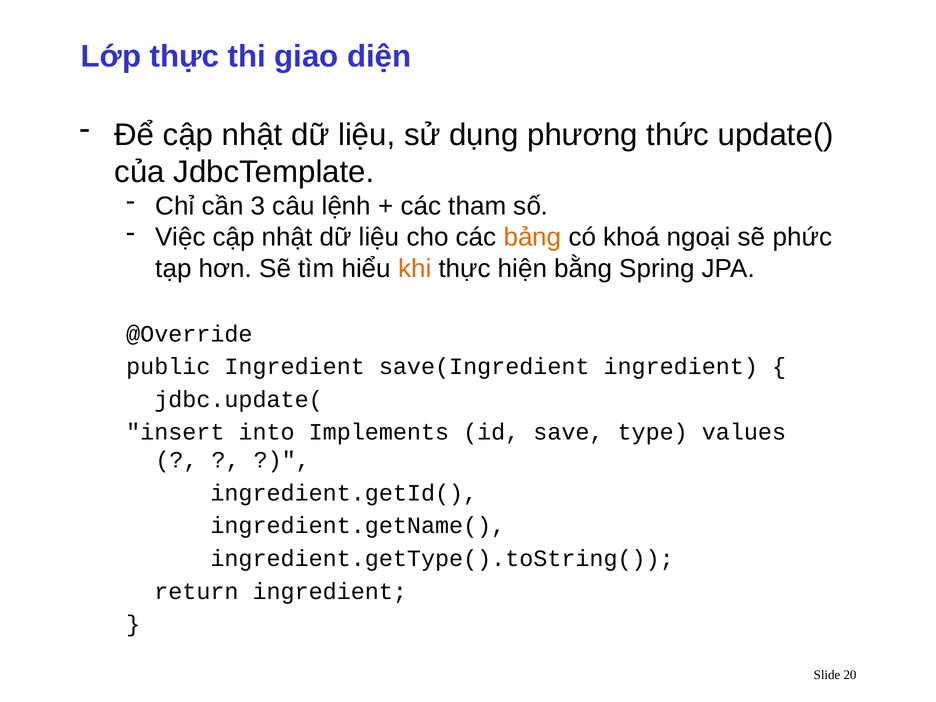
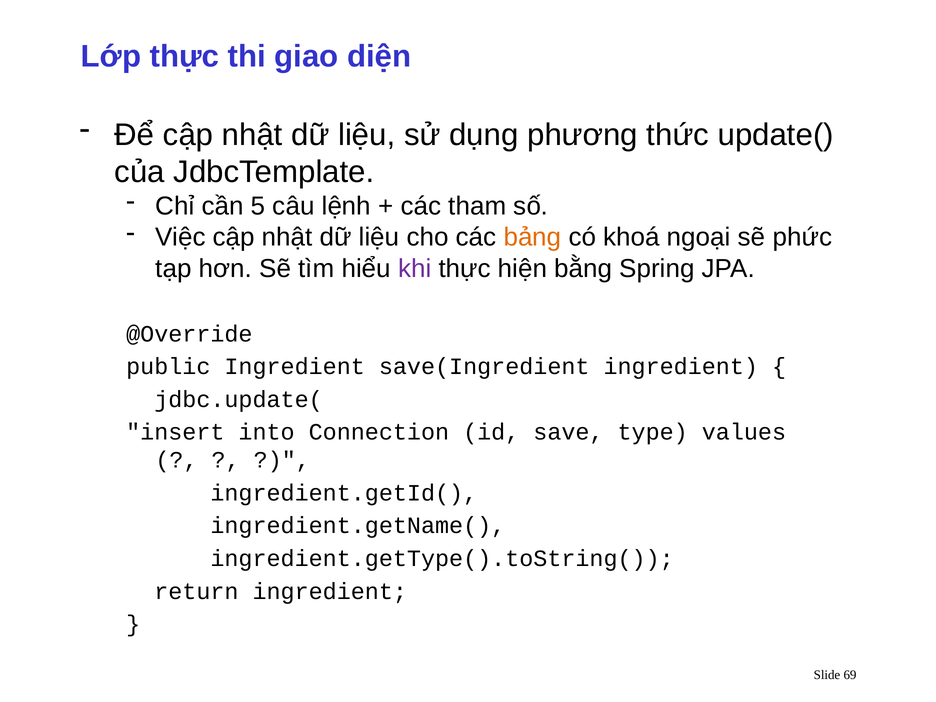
3: 3 -> 5 (258, 206)
khi colour: orange -> purple (415, 269)
Implements: Implements -> Connection (379, 432)
20: 20 -> 69 (850, 675)
